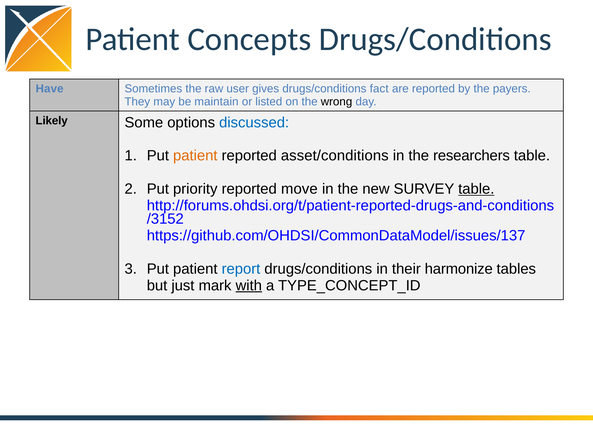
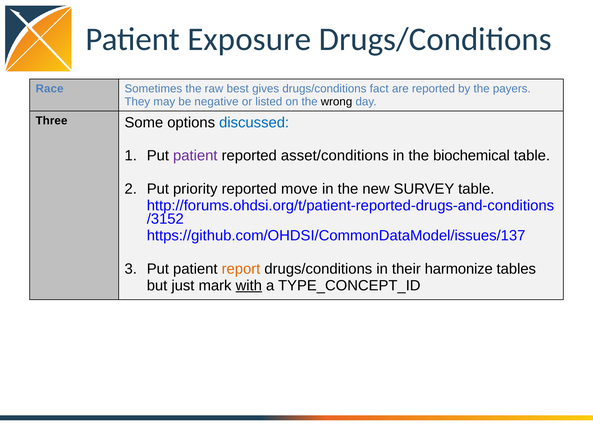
Concepts: Concepts -> Exposure (249, 39)
Have: Have -> Race (50, 89)
user: user -> best (238, 89)
maintain: maintain -> negative (216, 102)
Likely: Likely -> Three (52, 121)
patient colour: orange -> purple (195, 156)
researchers: researchers -> biochemical (471, 156)
table underline: present -> none (476, 189)
report colour: blue -> orange (241, 269)
